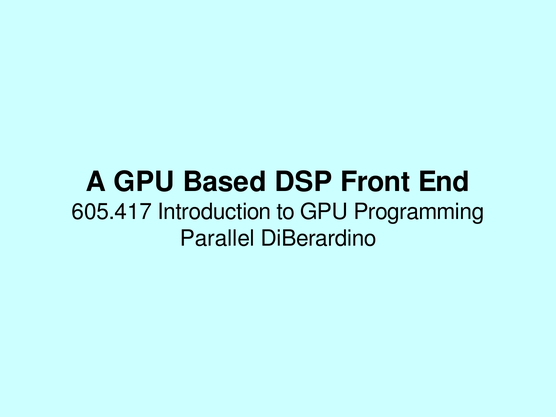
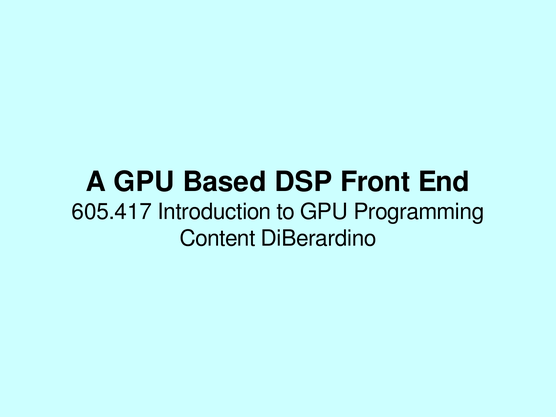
Parallel: Parallel -> Content (218, 239)
